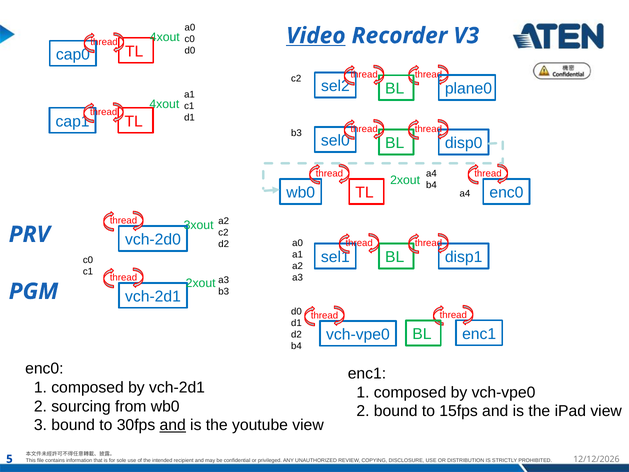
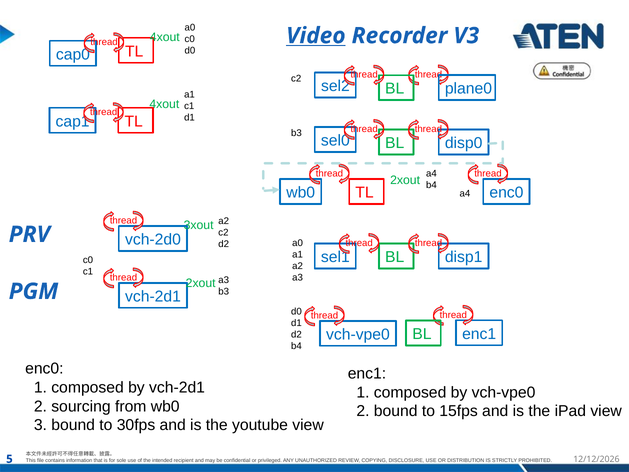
and underline: present -> none (173, 425)
